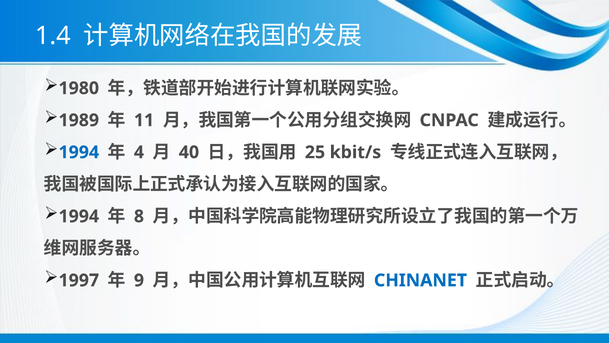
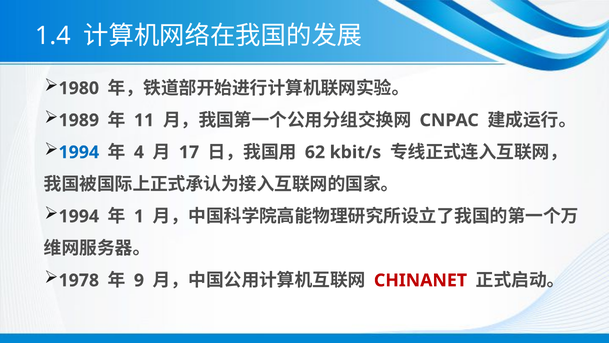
40: 40 -> 17 (189, 152)
25: 25 -> 62 (315, 152)
8: 8 -> 1 (139, 216)
1997: 1997 -> 1978 (79, 280)
CHINANET colour: blue -> red (420, 280)
